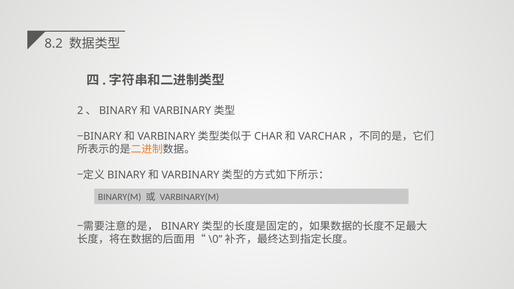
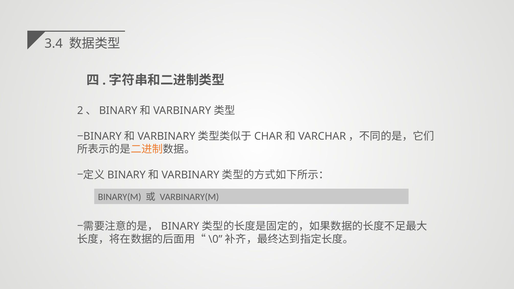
8.2: 8.2 -> 3.4 (54, 44)
